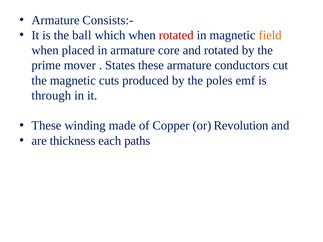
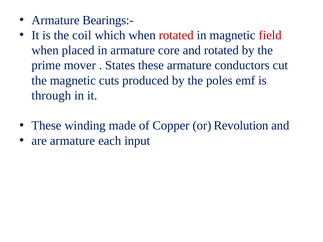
Consists:-: Consists:- -> Bearings:- (108, 20)
ball: ball -> coil (82, 35)
field colour: orange -> red (270, 35)
are thickness: thickness -> armature (72, 141)
paths: paths -> input (137, 141)
